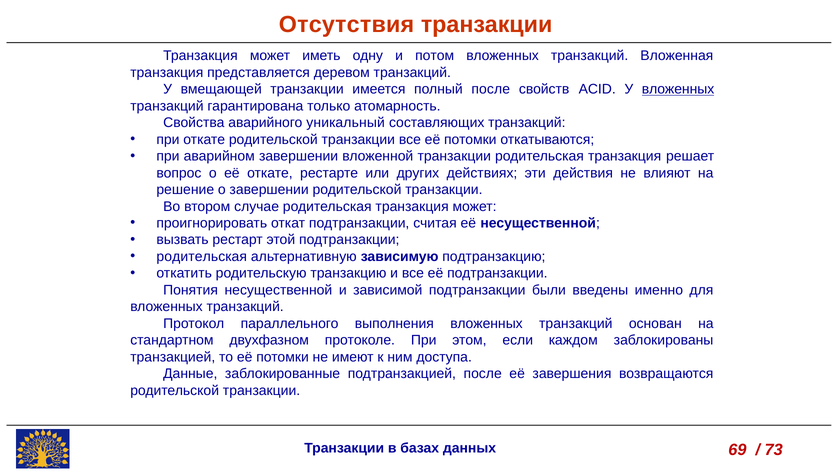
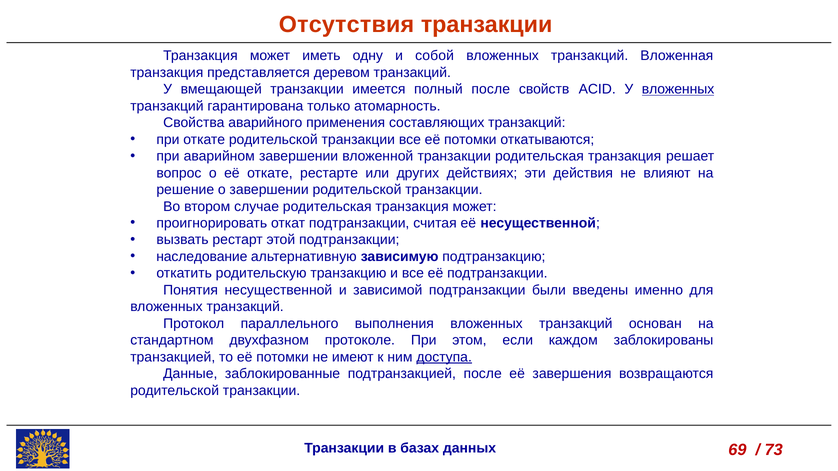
потом: потом -> собой (435, 56)
уникальный: уникальный -> применения (346, 123)
родительская: родительская -> наследование (202, 257)
доступа underline: none -> present (444, 357)
